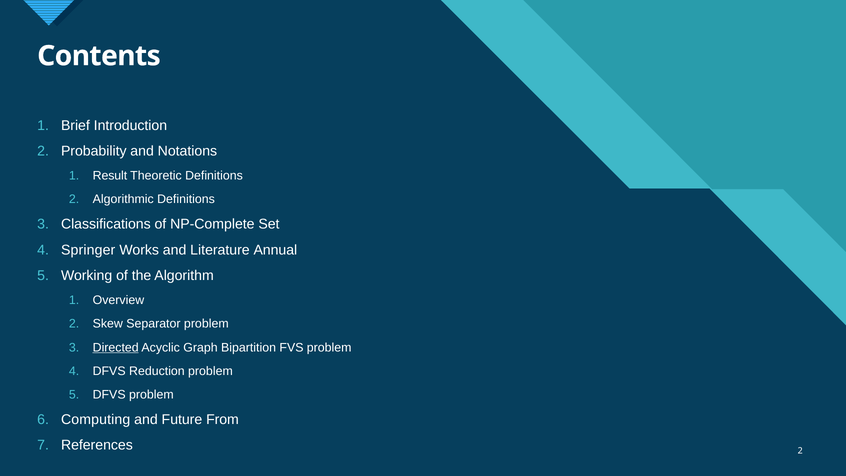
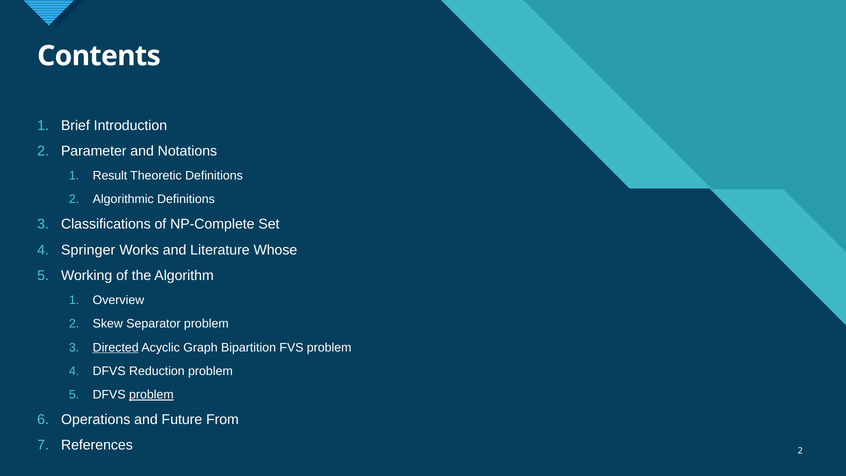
Probability: Probability -> Parameter (94, 151)
Annual: Annual -> Whose (275, 250)
problem underline: none -> present (151, 395)
Computing: Computing -> Operations (96, 419)
